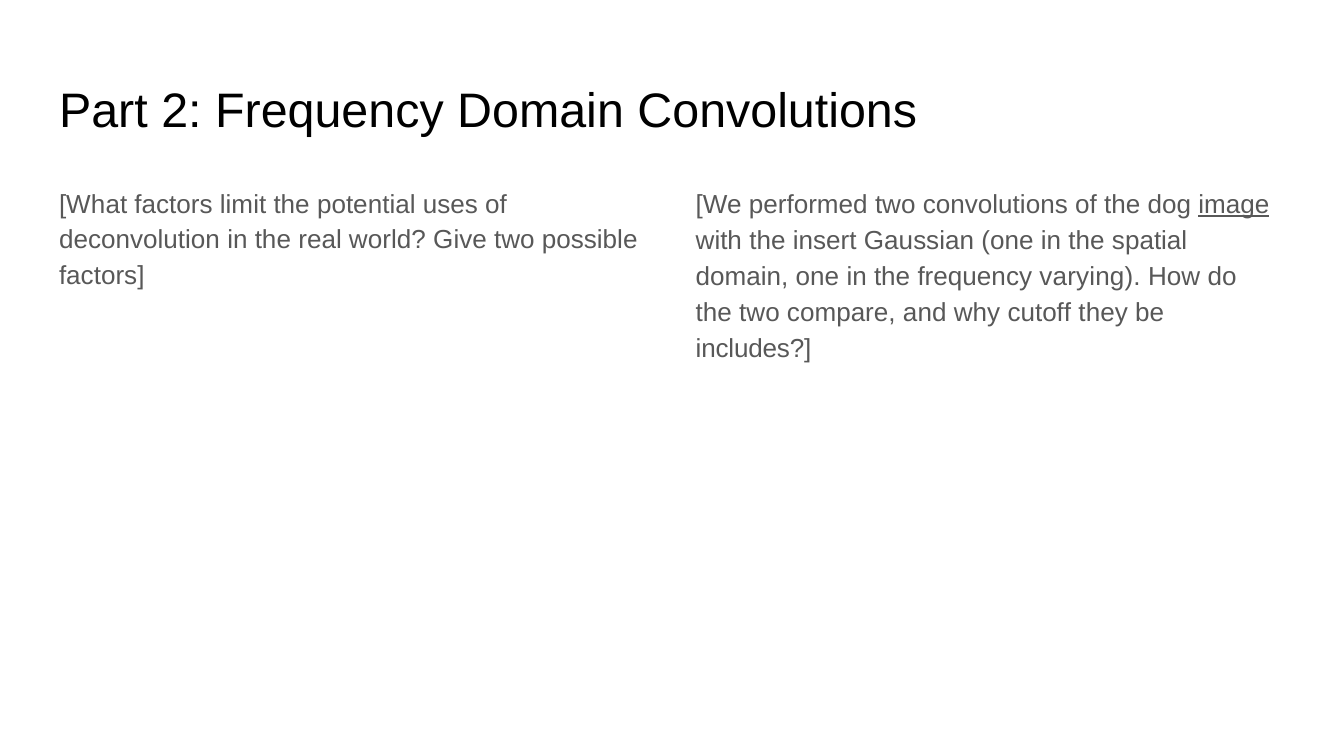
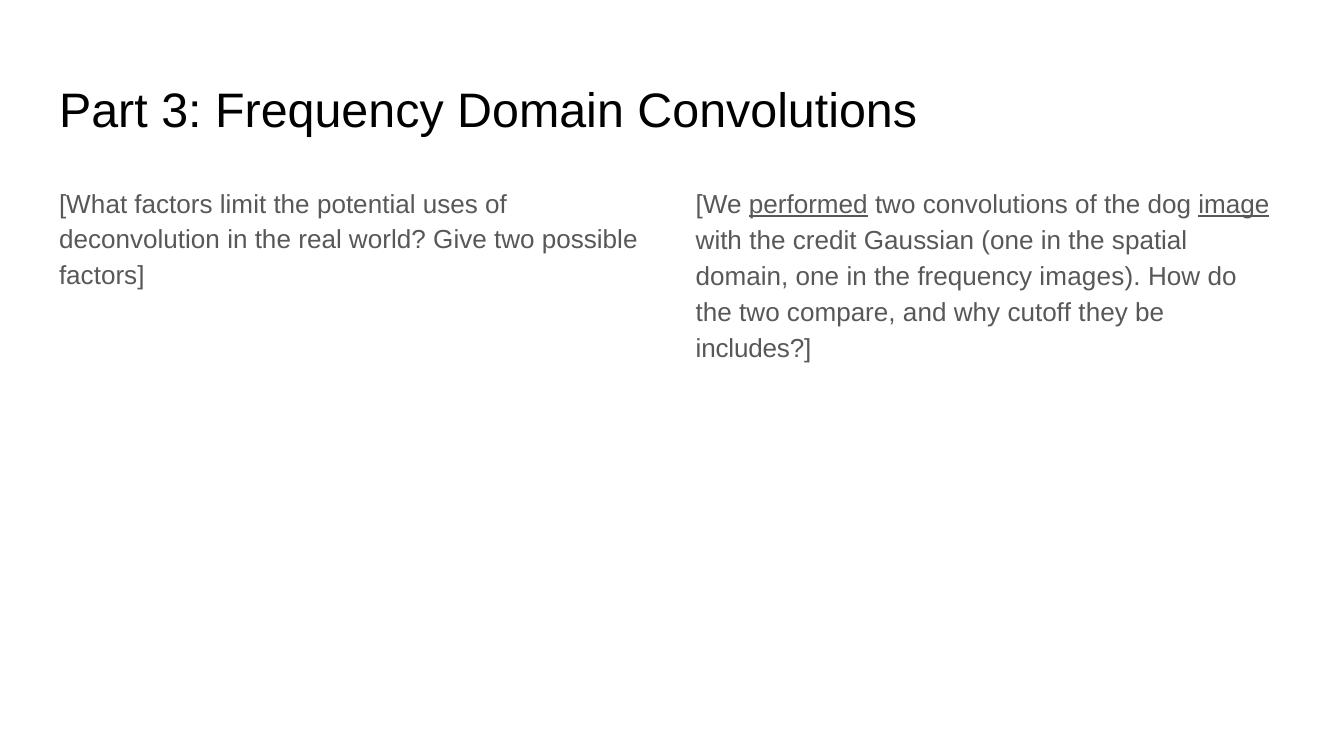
2: 2 -> 3 (181, 111)
performed underline: none -> present (808, 204)
insert: insert -> credit (825, 241)
varying: varying -> images (1090, 277)
